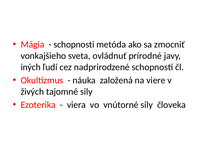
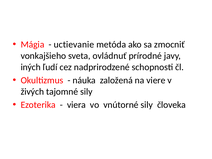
schopnosti: schopnosti -> uctievanie (74, 44)
